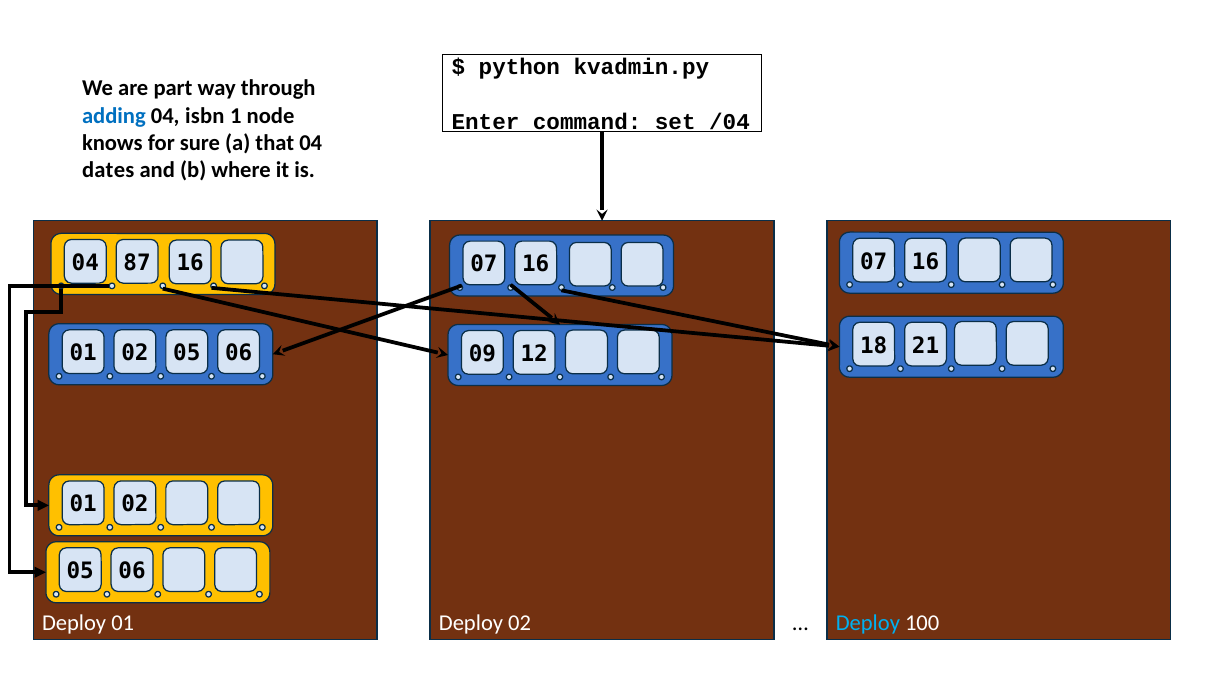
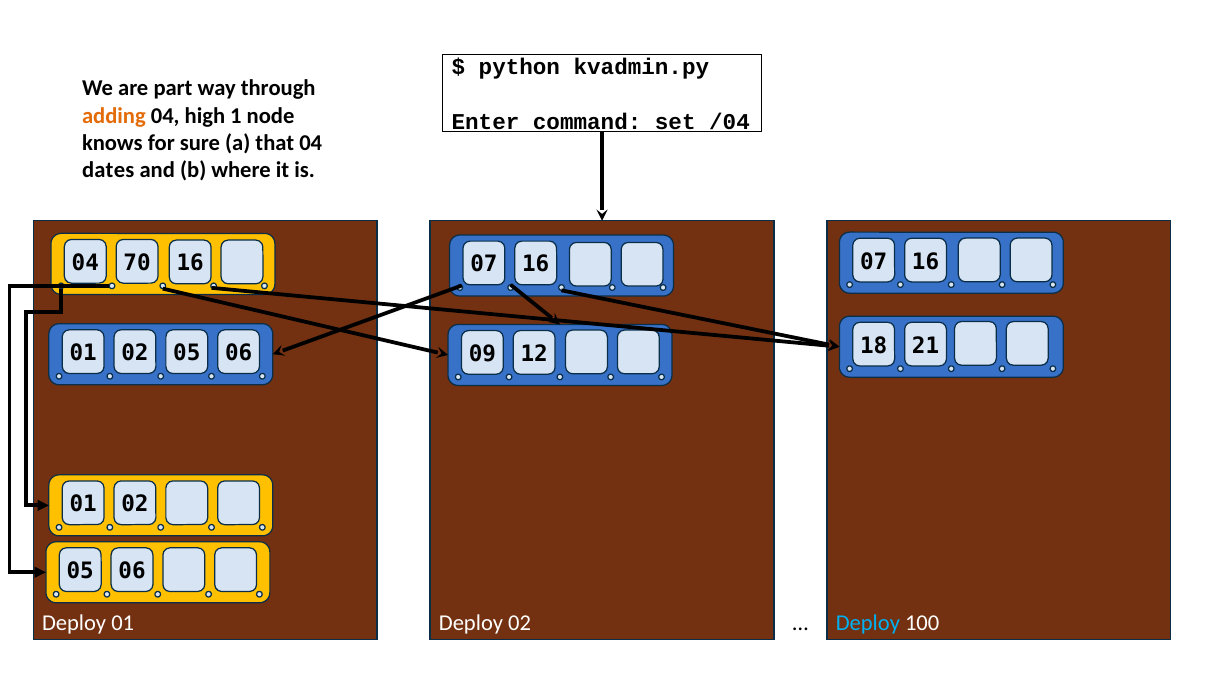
adding colour: blue -> orange (114, 116)
isbn: isbn -> high (205, 116)
87: 87 -> 70 (137, 263)
